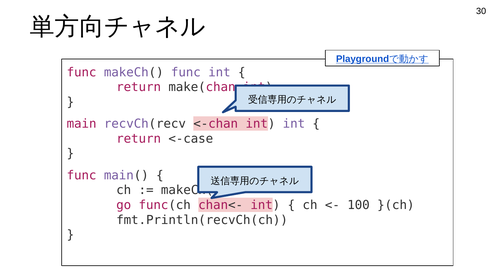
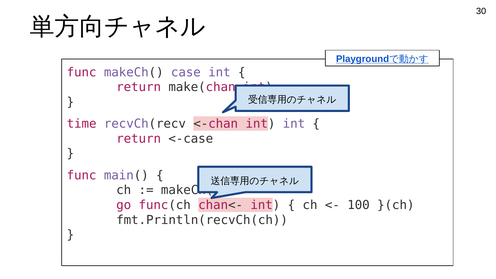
makeCh( func: func -> case (186, 72)
main: main -> time (82, 124)
